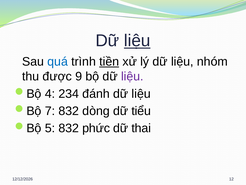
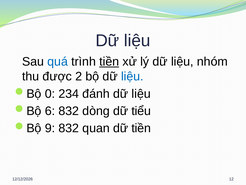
liệu underline: present -> none (137, 41)
9: 9 -> 2 (79, 76)
liệu colour: purple -> blue (132, 76)
4: 4 -> 0 (50, 93)
7: 7 -> 6 (50, 111)
5: 5 -> 9 (50, 128)
phức: phức -> quan (96, 128)
dữ thai: thai -> tiền (141, 128)
